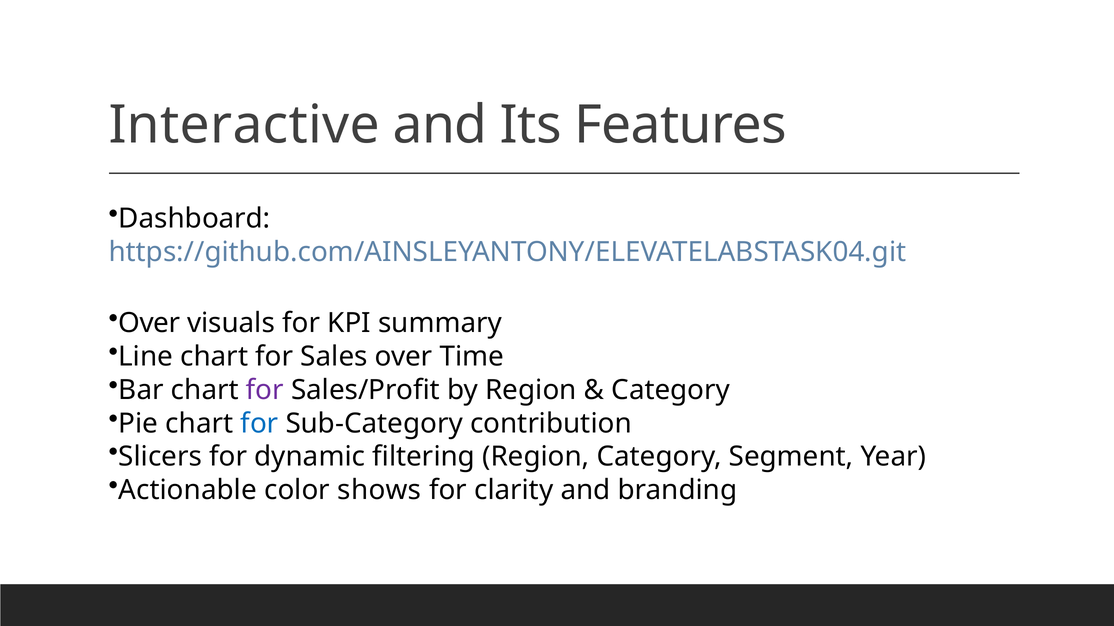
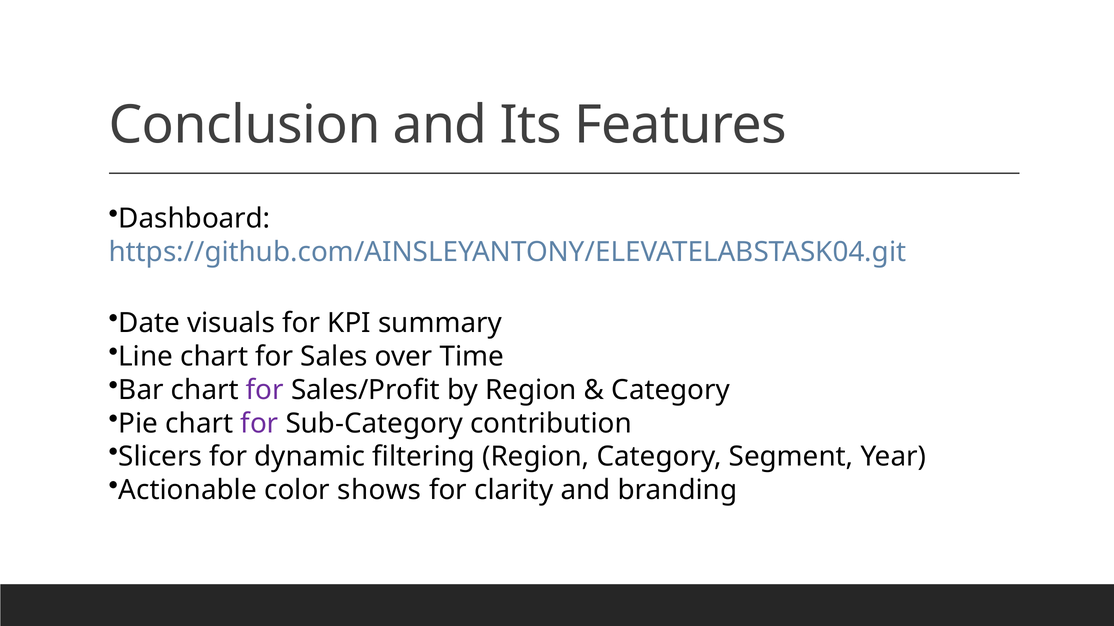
Interactive: Interactive -> Conclusion (245, 125)
Over: Over -> Date (149, 324)
for colour: blue -> purple (259, 424)
